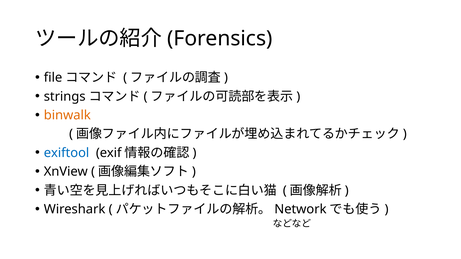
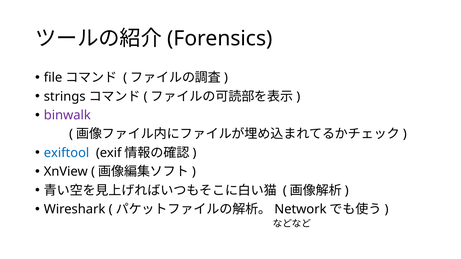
binwalk colour: orange -> purple (67, 115)
